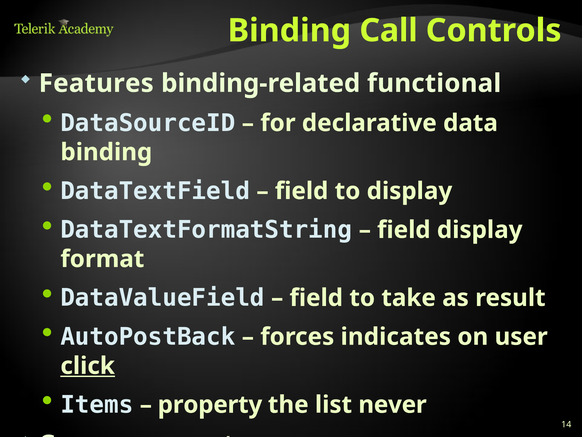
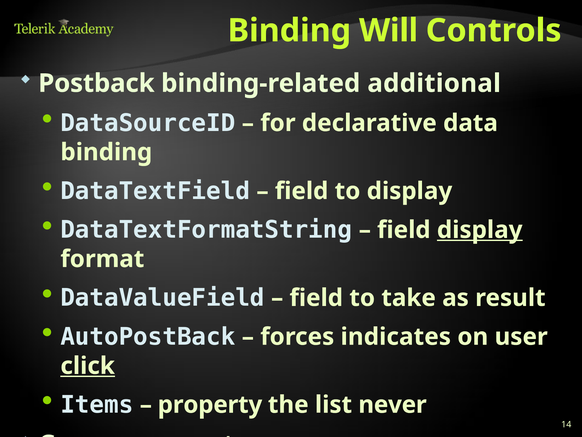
Call: Call -> Will (389, 31)
Features: Features -> Postback (96, 83)
functional: functional -> additional (434, 83)
display underline: none -> present (480, 230)
